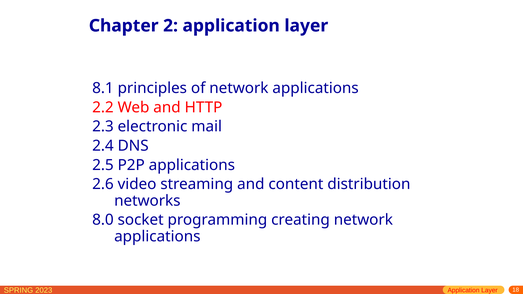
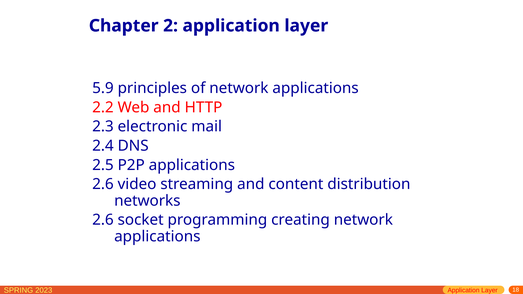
8.1: 8.1 -> 5.9 (103, 88)
8.0: 8.0 -> 2.6 (103, 220)
